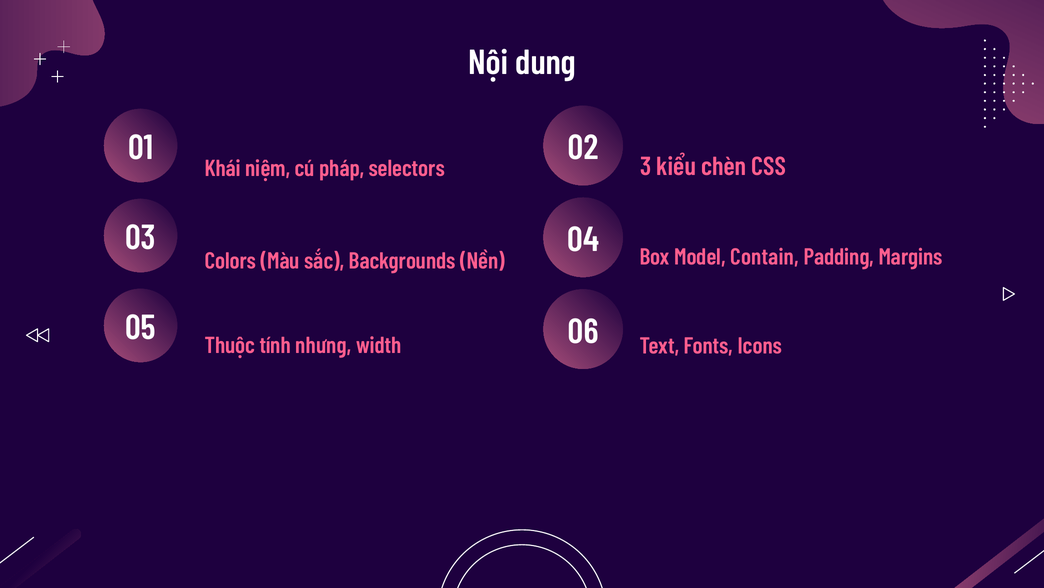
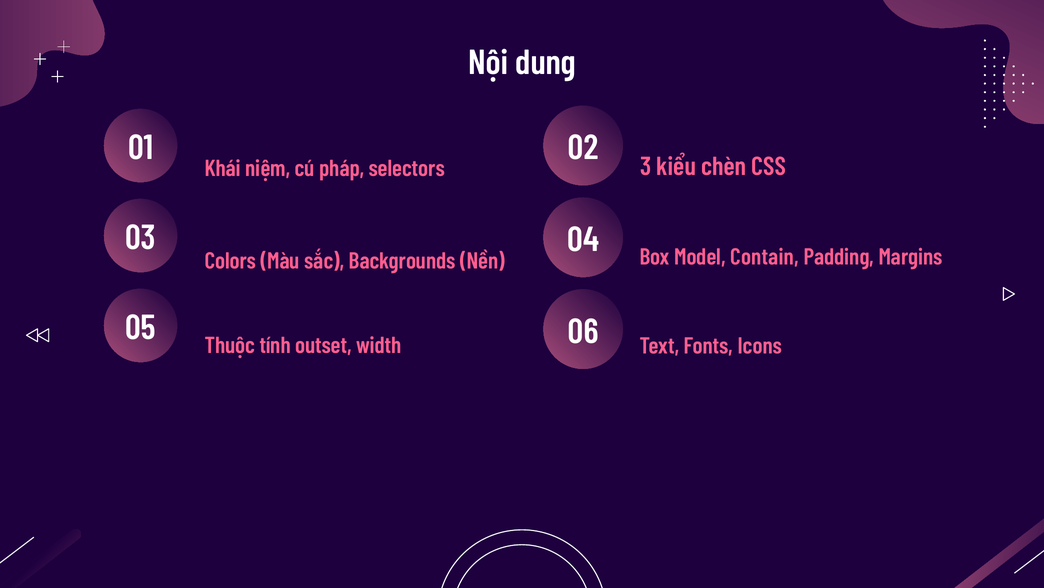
nhưng: nhưng -> outset (324, 345)
